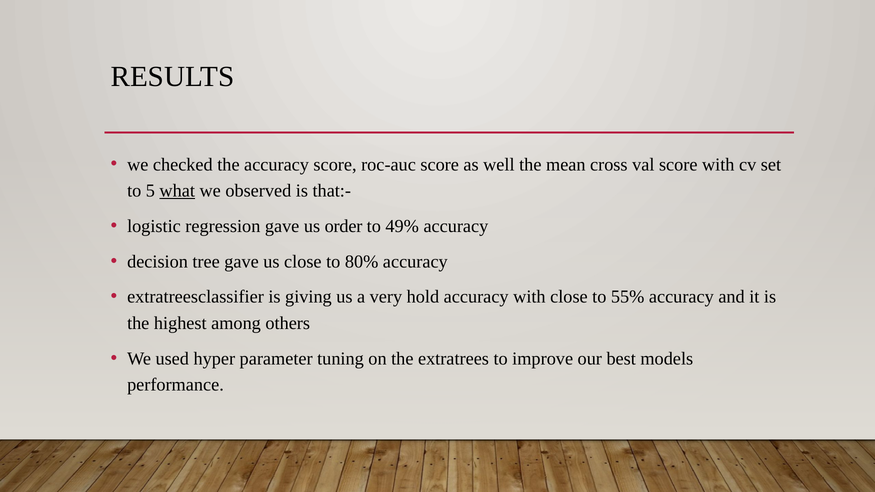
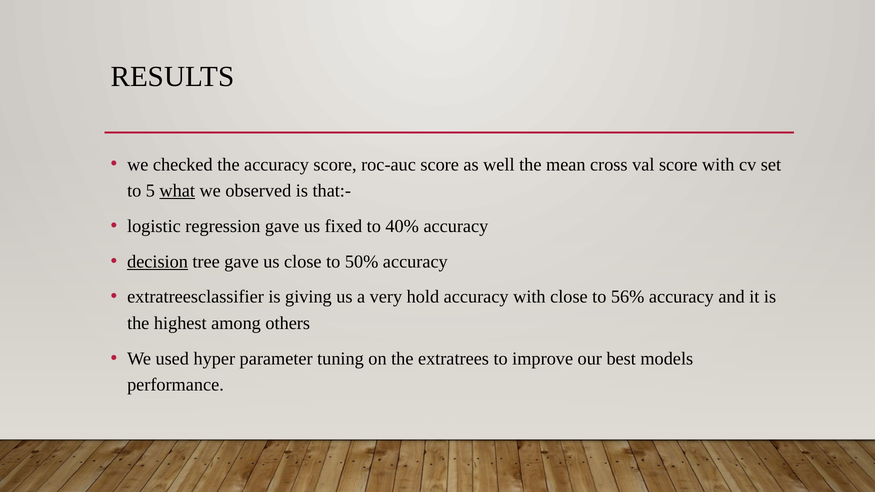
order: order -> fixed (343, 226)
49%: 49% -> 40% (402, 226)
decision underline: none -> present (158, 262)
80%: 80% -> 50% (362, 262)
55%: 55% -> 56% (628, 297)
